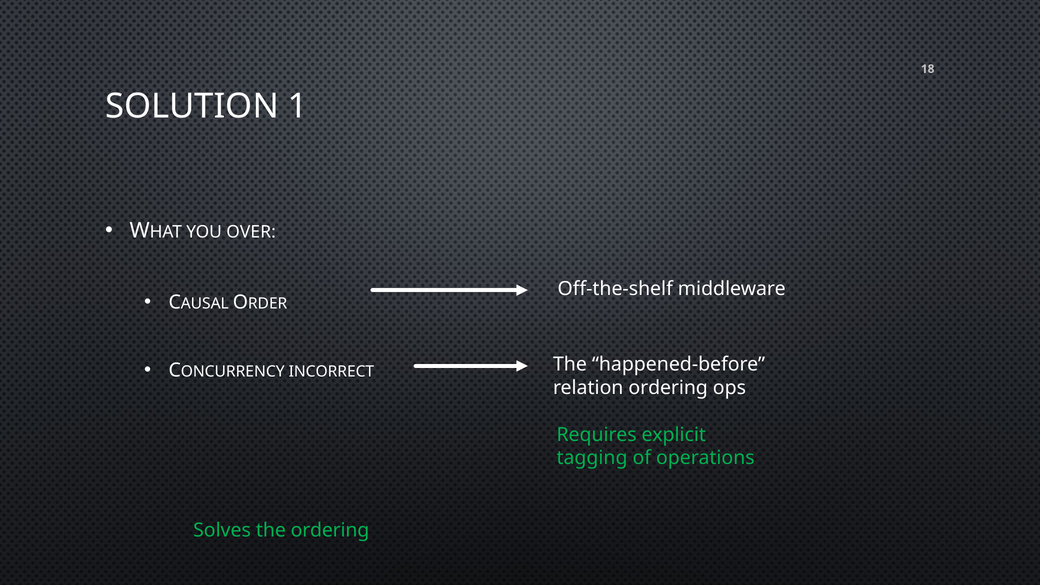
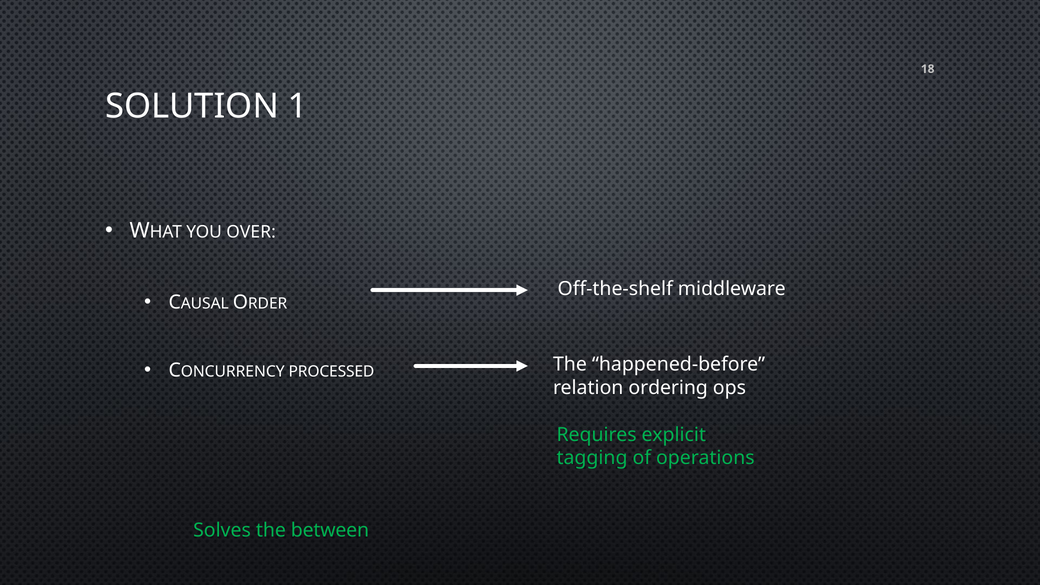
INCORRECT: INCORRECT -> PROCESSED (331, 371)
the ordering: ordering -> between (330, 530)
